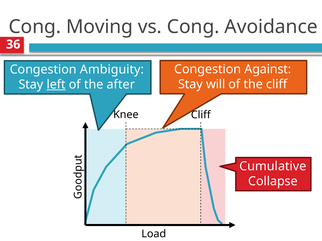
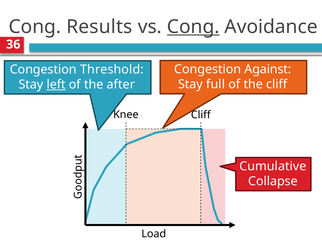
Moving: Moving -> Results (99, 27)
Cong underline: none -> present (193, 27)
Ambiguity: Ambiguity -> Threshold (112, 70)
will: will -> full (216, 85)
